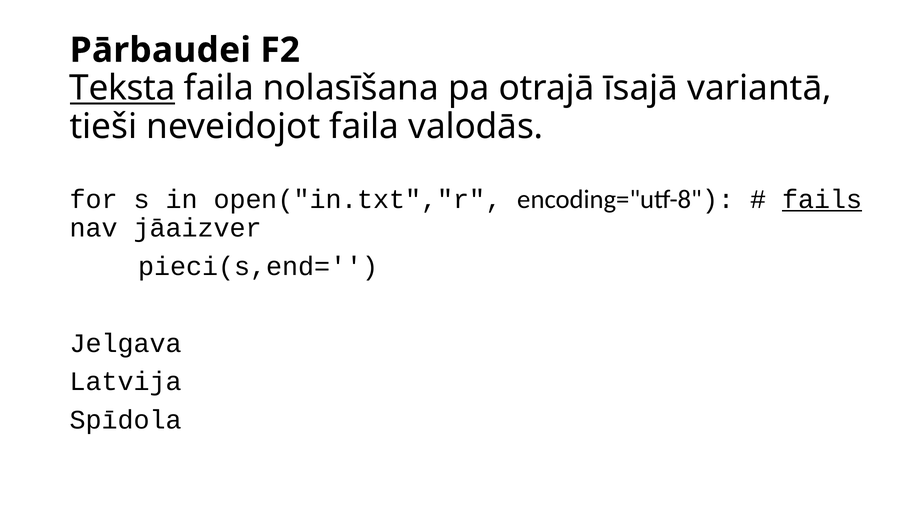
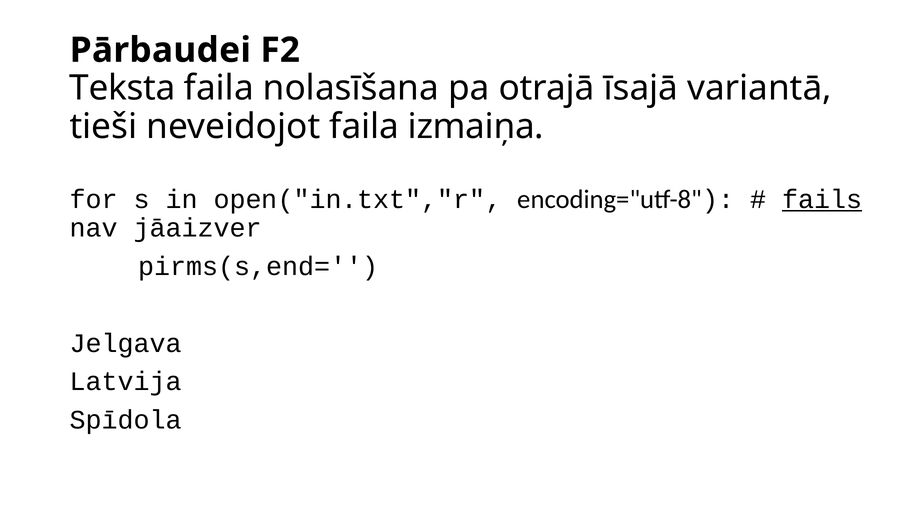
Teksta underline: present -> none (122, 88)
valodās: valodās -> izmaiņa (476, 126)
pieci(s,end=: pieci(s,end= -> pirms(s,end= (258, 266)
